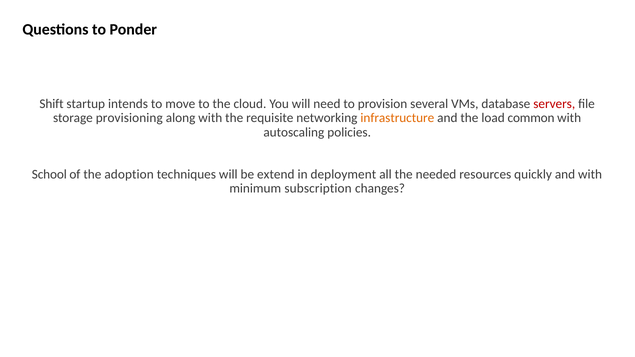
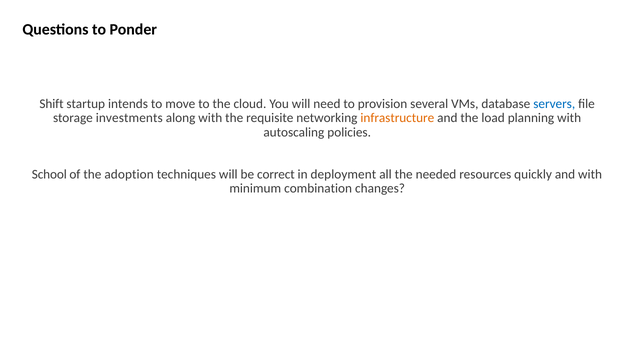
servers colour: red -> blue (554, 104)
provisioning: provisioning -> investments (129, 118)
common: common -> planning (531, 118)
extend: extend -> correct (276, 174)
subscription: subscription -> combination (318, 189)
